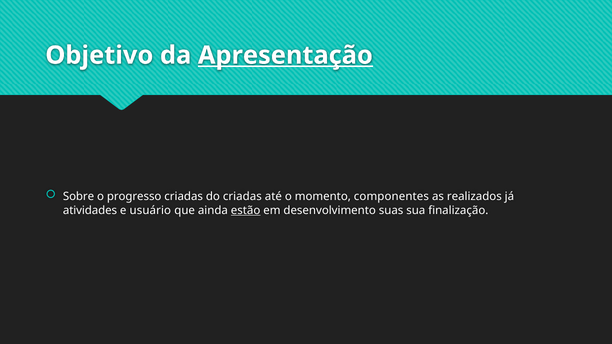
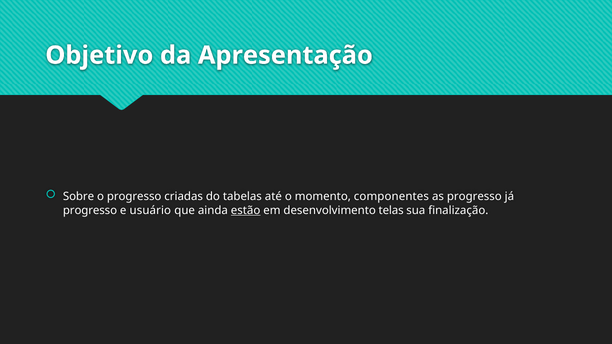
Apresentação underline: present -> none (285, 55)
do criadas: criadas -> tabelas (242, 197)
as realizados: realizados -> progresso (474, 197)
atividades: atividades -> progresso (90, 210)
suas: suas -> telas (391, 210)
